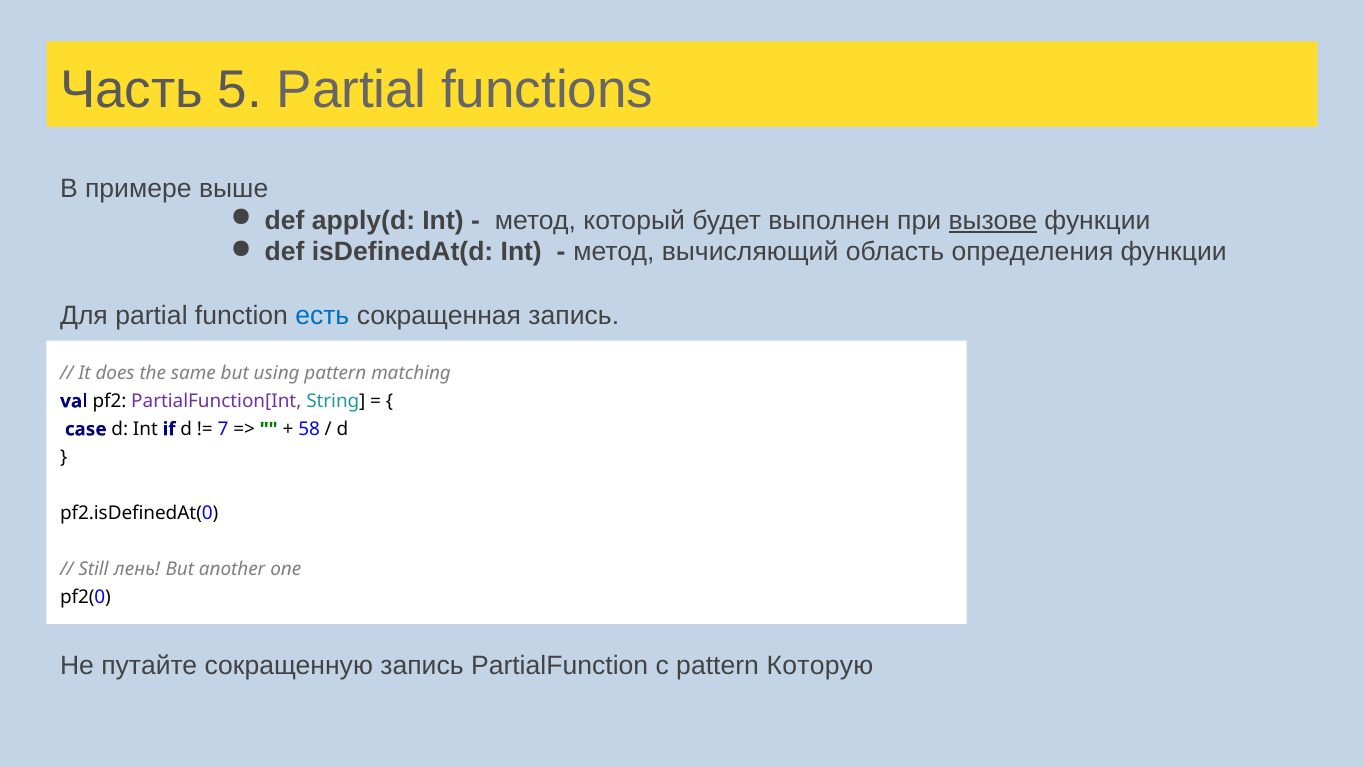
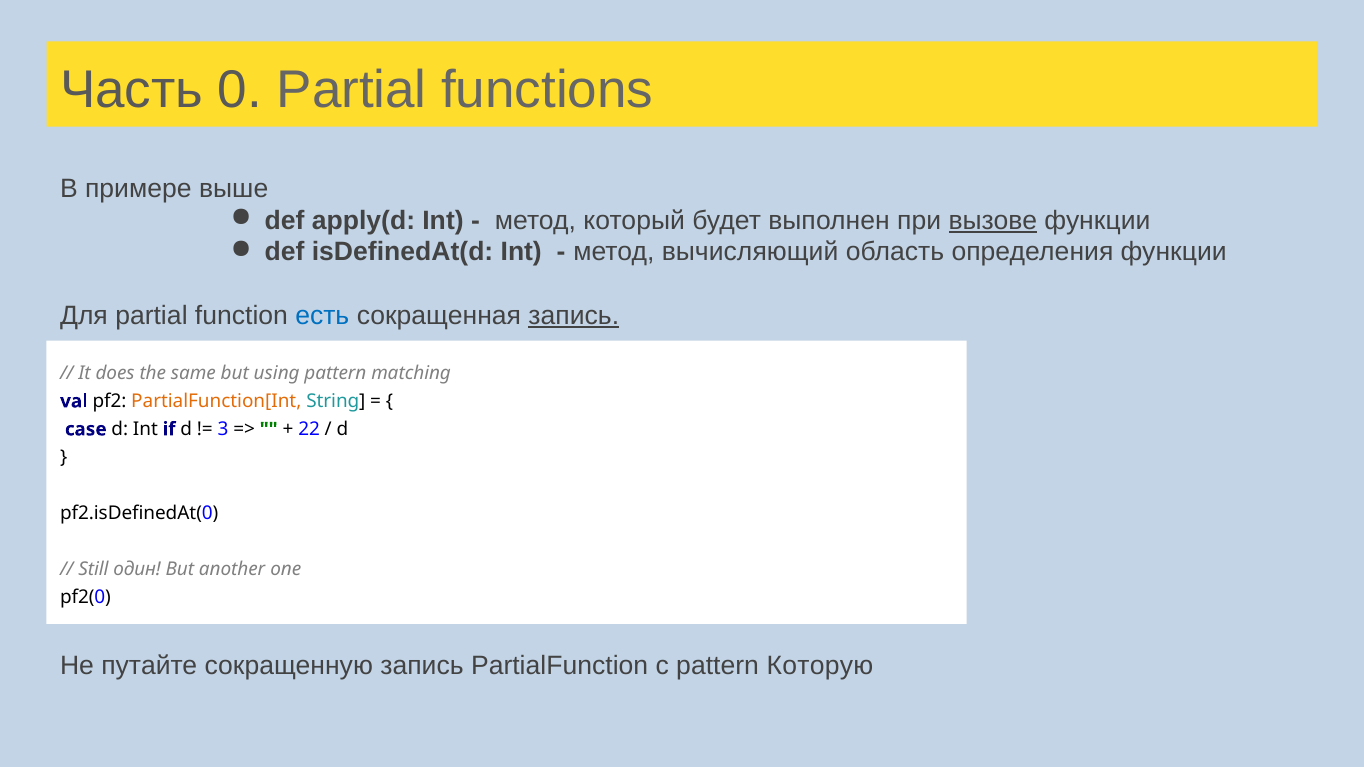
5: 5 -> 0 (240, 90)
запись underline: none -> present (574, 316)
PartialFunction[Int colour: purple -> orange (216, 401)
7: 7 -> 3 (223, 429)
58: 58 -> 22 (309, 429)
лень: лень -> один (137, 570)
